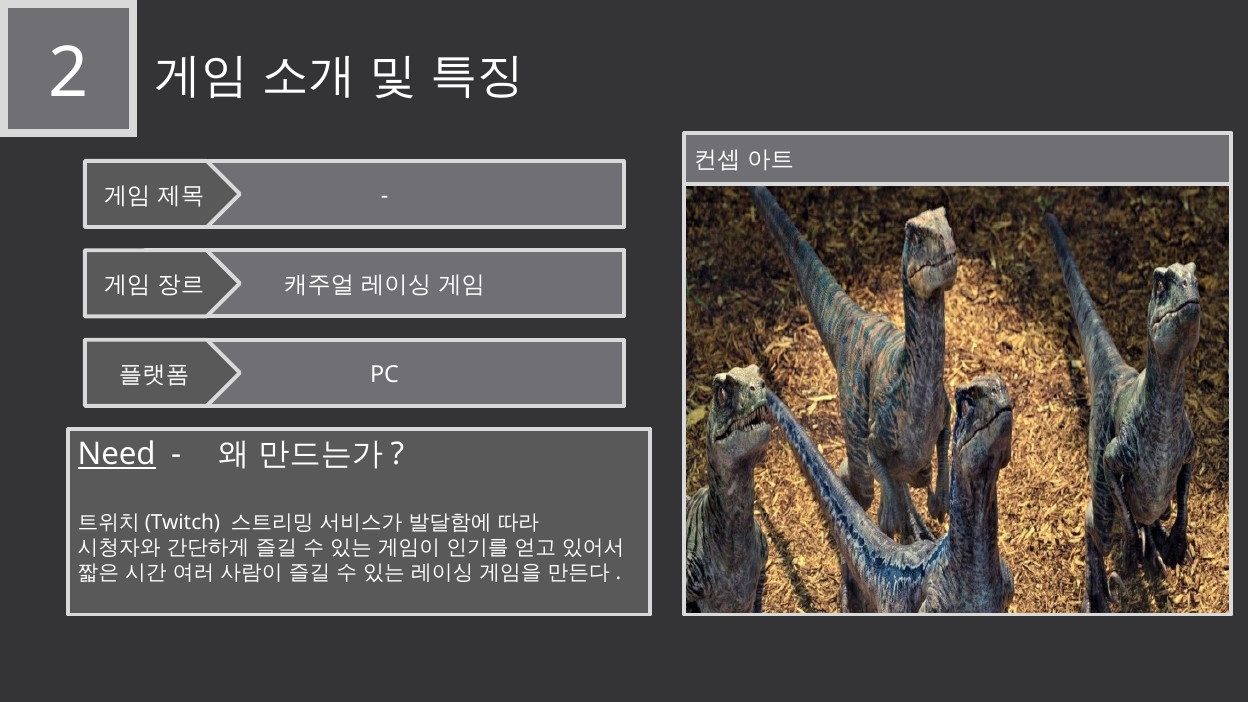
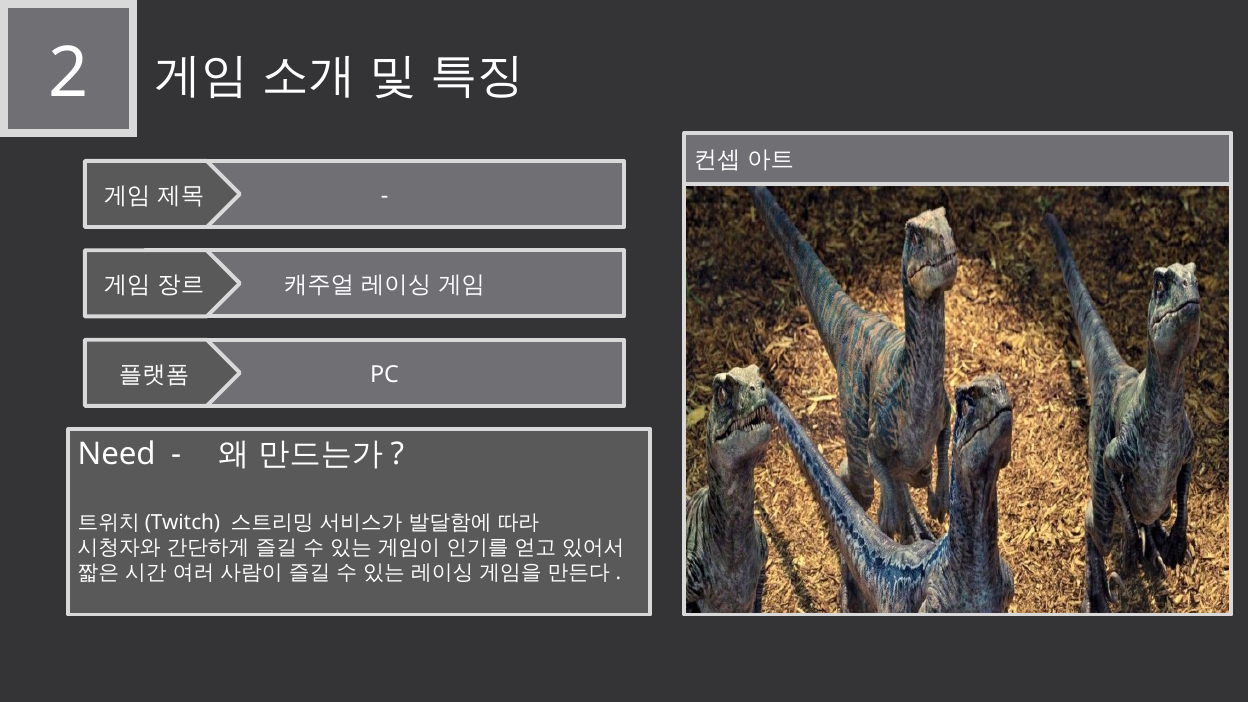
Need underline: present -> none (117, 455)
